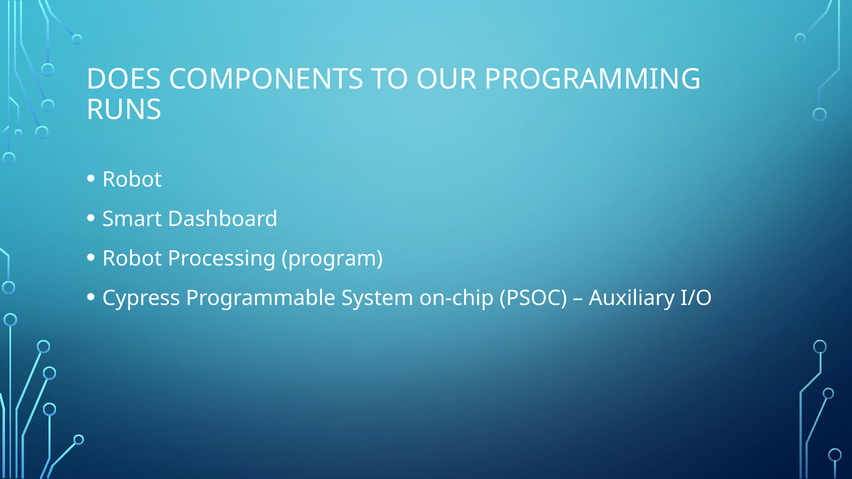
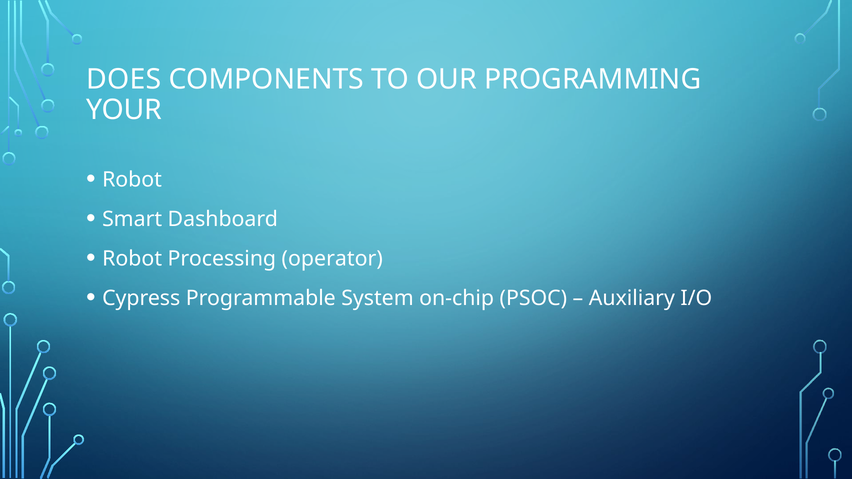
RUNS: RUNS -> YOUR (124, 110)
program: program -> operator (332, 259)
